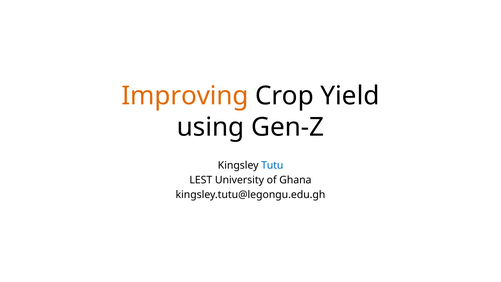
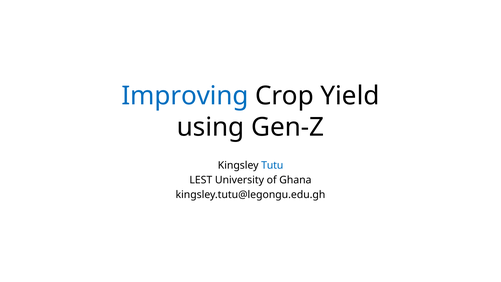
Improving colour: orange -> blue (185, 96)
